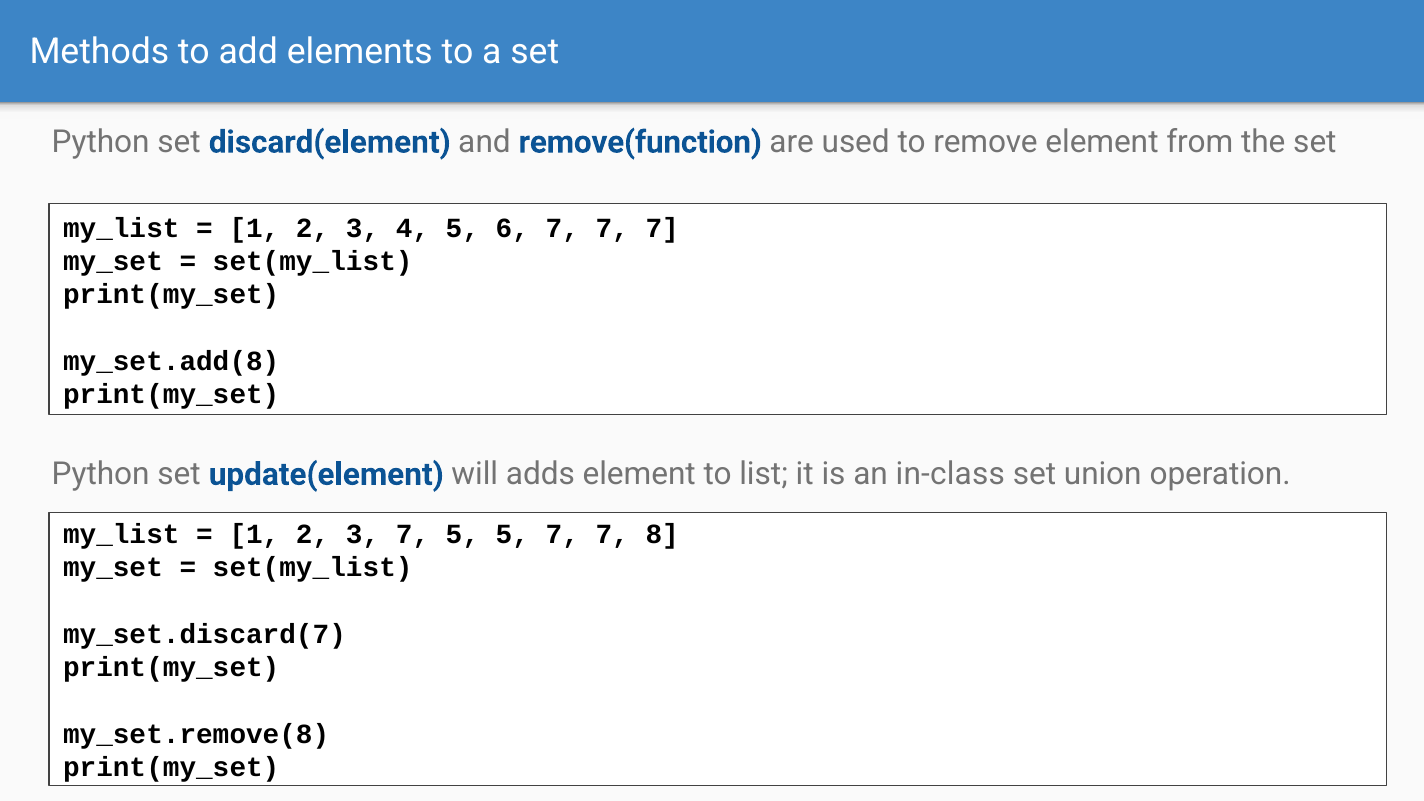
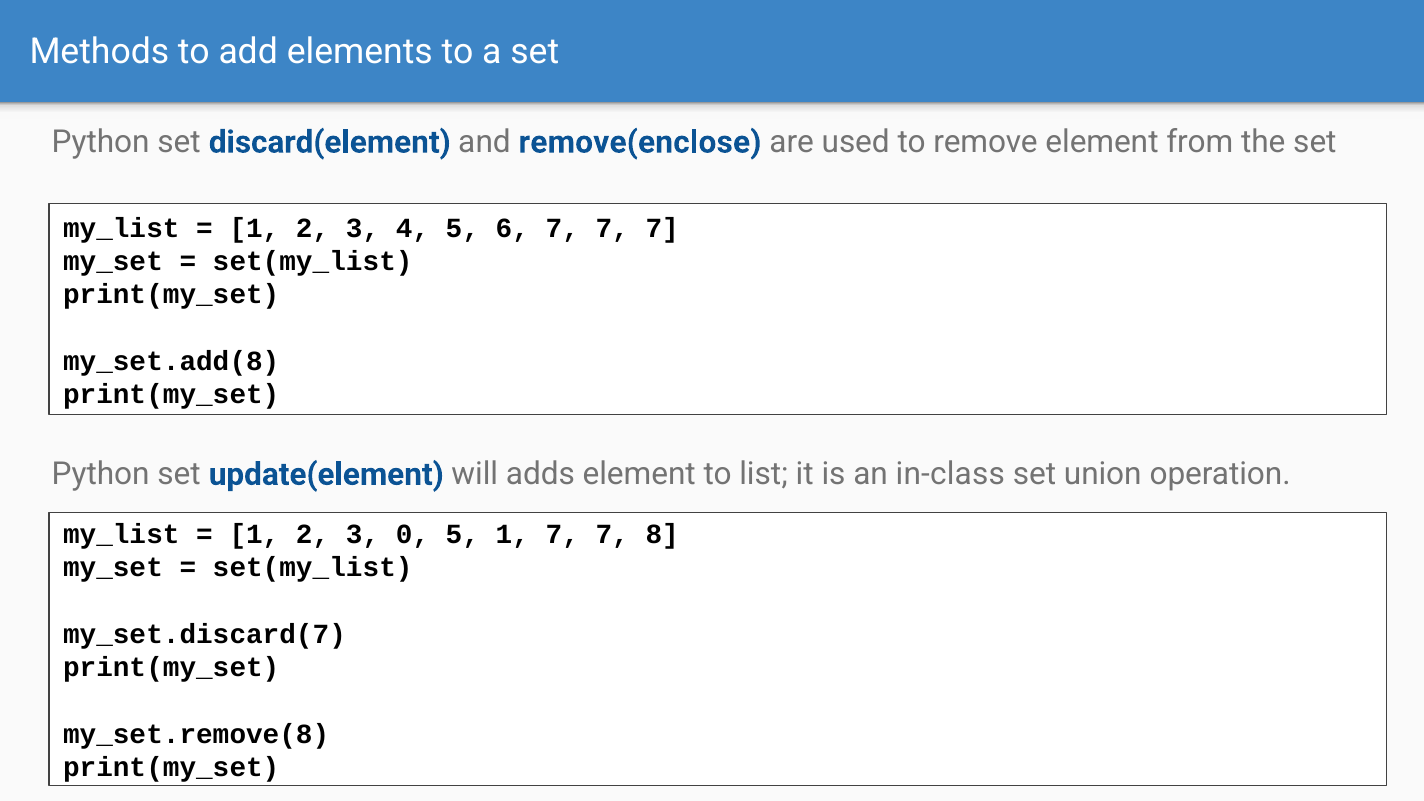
remove(function: remove(function -> remove(enclose (640, 142)
3 7: 7 -> 0 (413, 535)
5 5: 5 -> 1 (512, 535)
